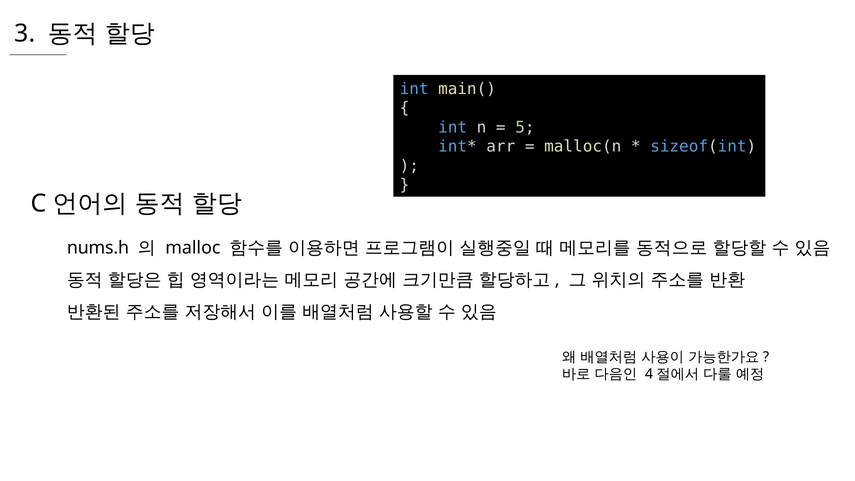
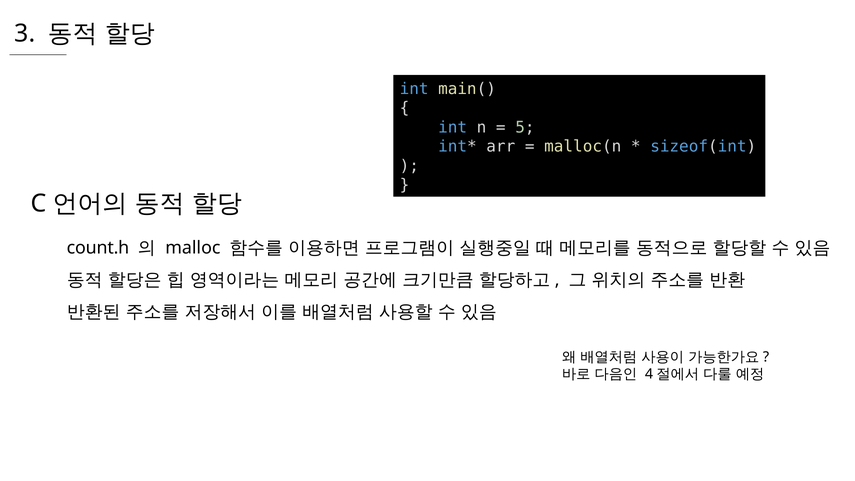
nums.h: nums.h -> count.h (98, 248)
